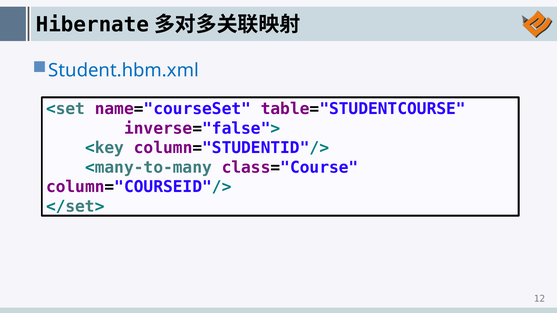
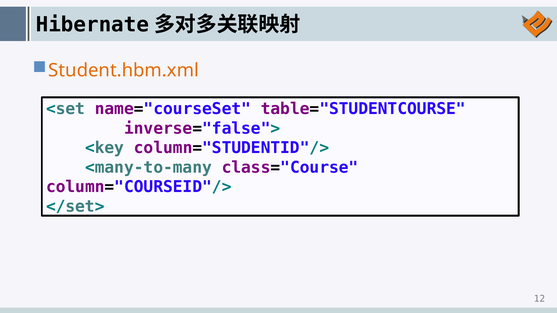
Student.hbm.xml colour: blue -> orange (124, 70)
